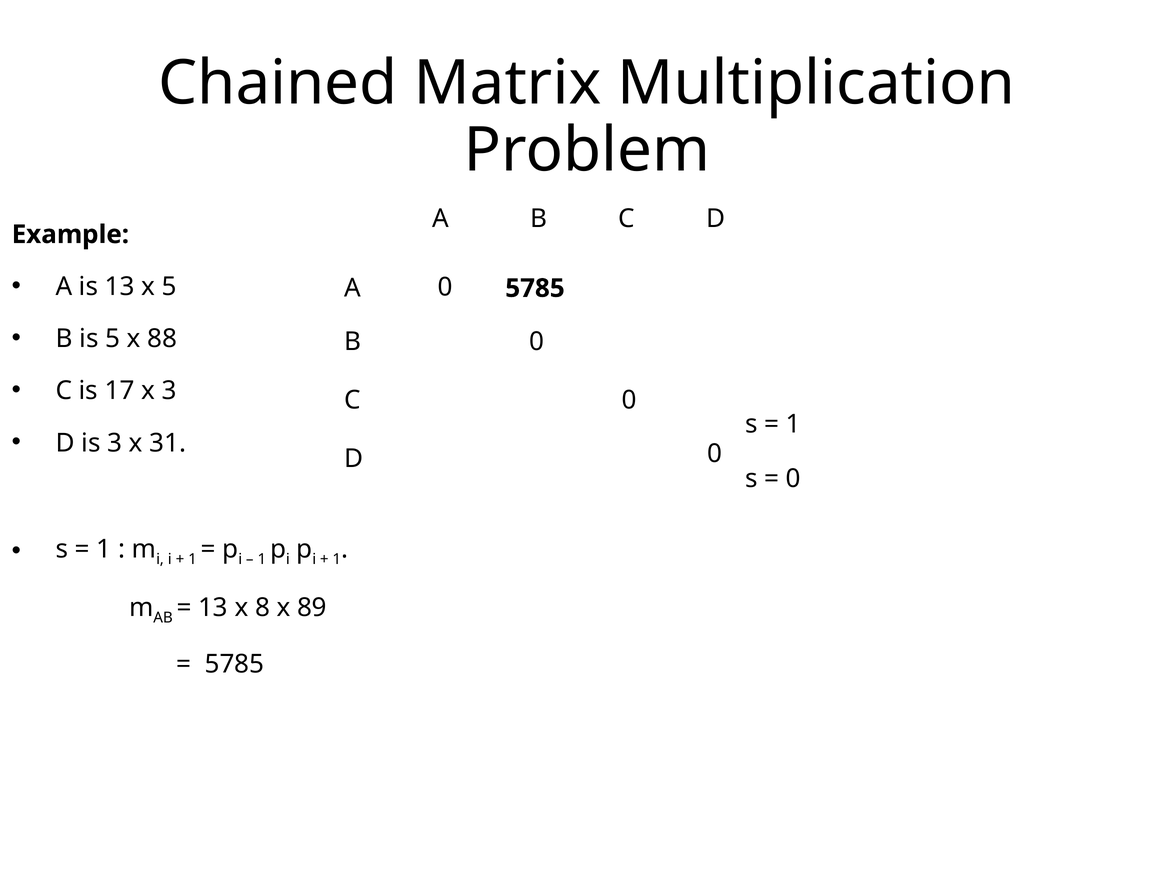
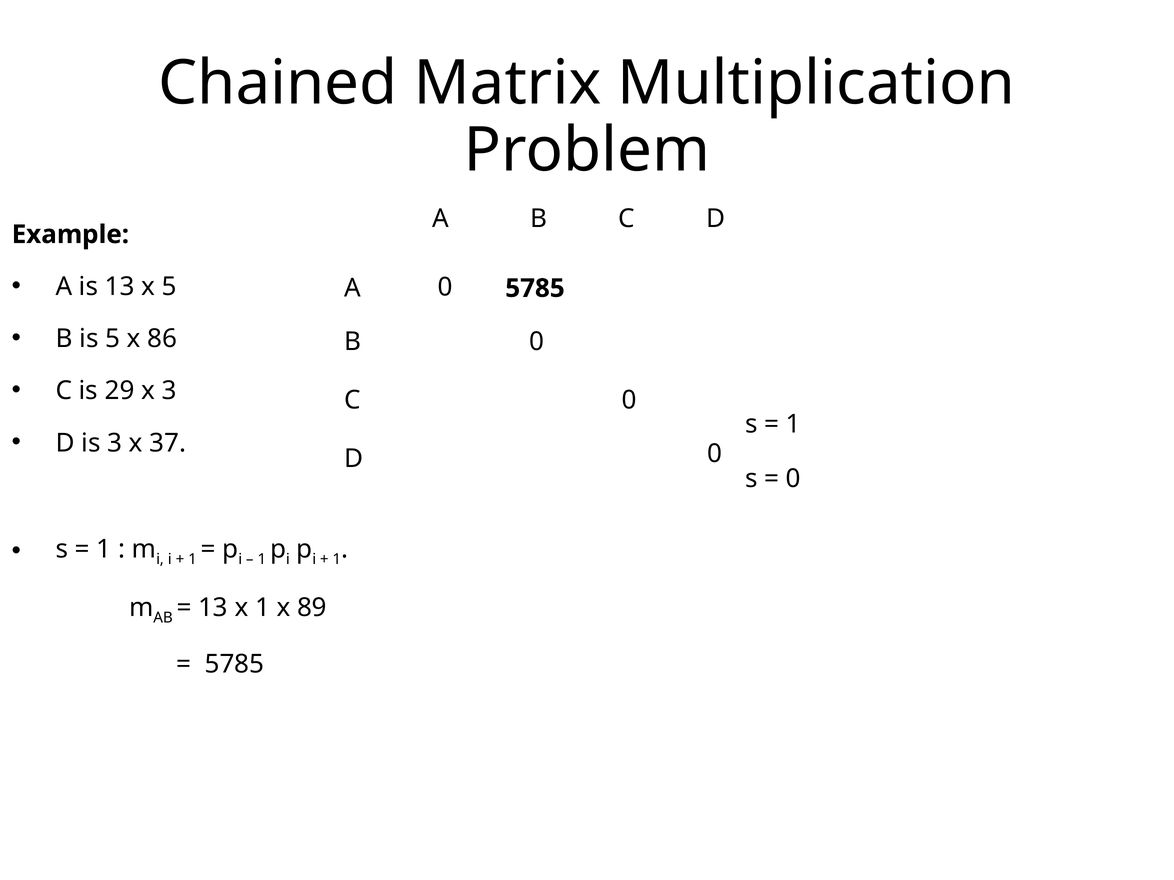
88: 88 -> 86 (162, 339)
17: 17 -> 29 (120, 391)
31: 31 -> 37 (168, 443)
x 8: 8 -> 1 (263, 608)
